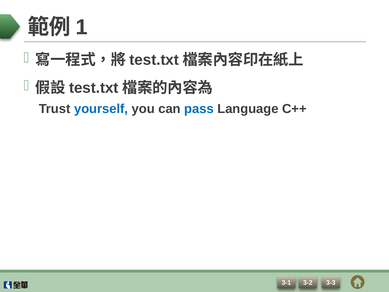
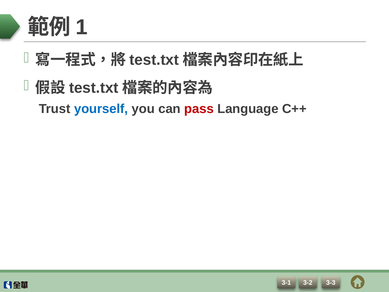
pass colour: blue -> red (199, 109)
